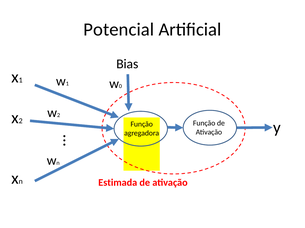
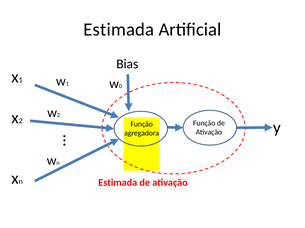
Potencial: Potencial -> Estimada (119, 30)
